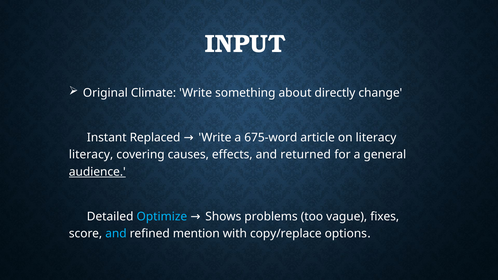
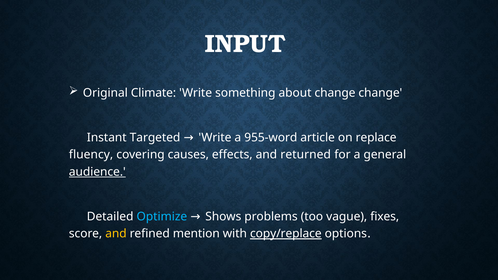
about directly: directly -> change (335, 93)
Replaced: Replaced -> Targeted (155, 138)
675-word: 675-word -> 955-word (271, 138)
on literacy: literacy -> replace (376, 138)
literacy: literacy -> fluency (91, 155)
and colour: light blue -> yellow (116, 234)
copy/replace underline: none -> present (286, 234)
